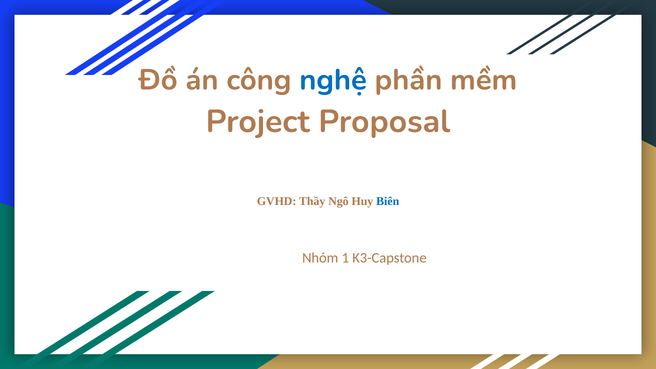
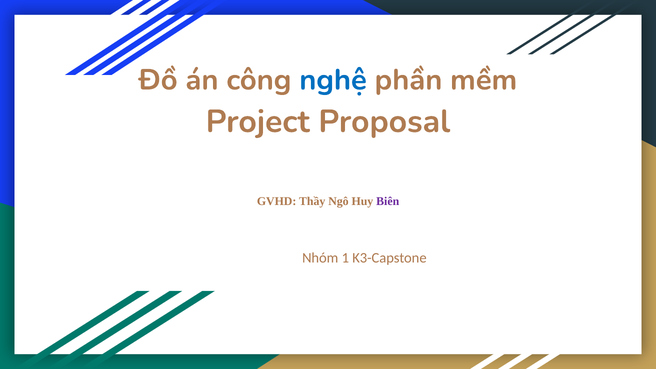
Biên colour: blue -> purple (388, 202)
